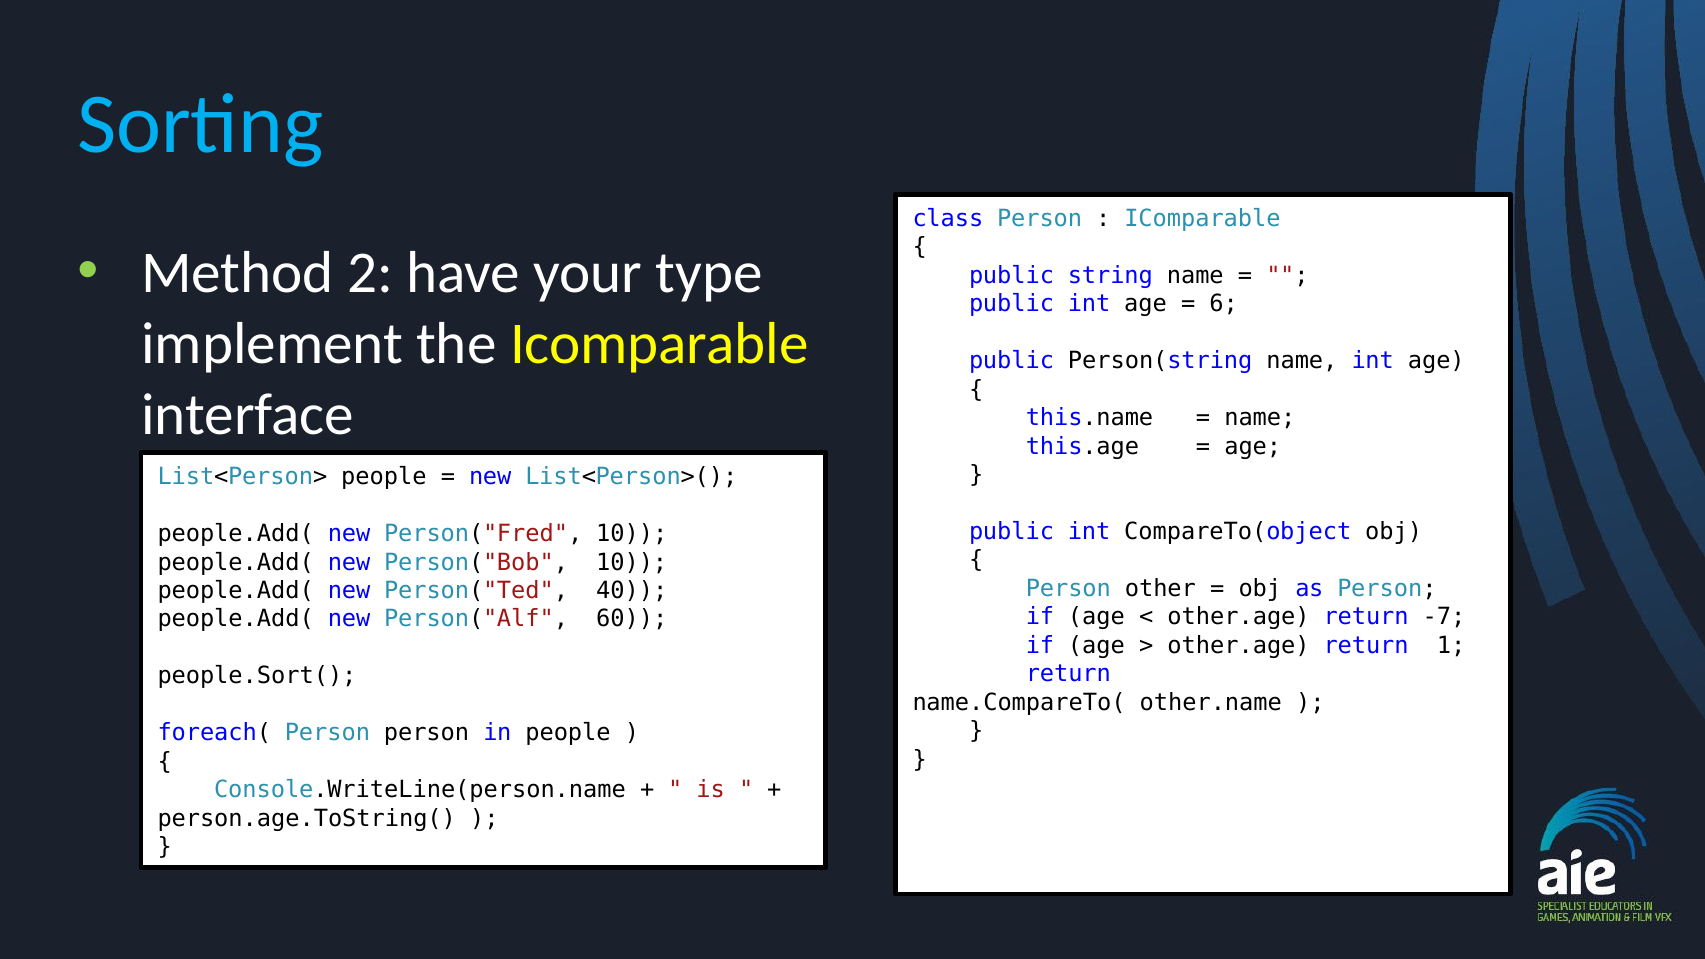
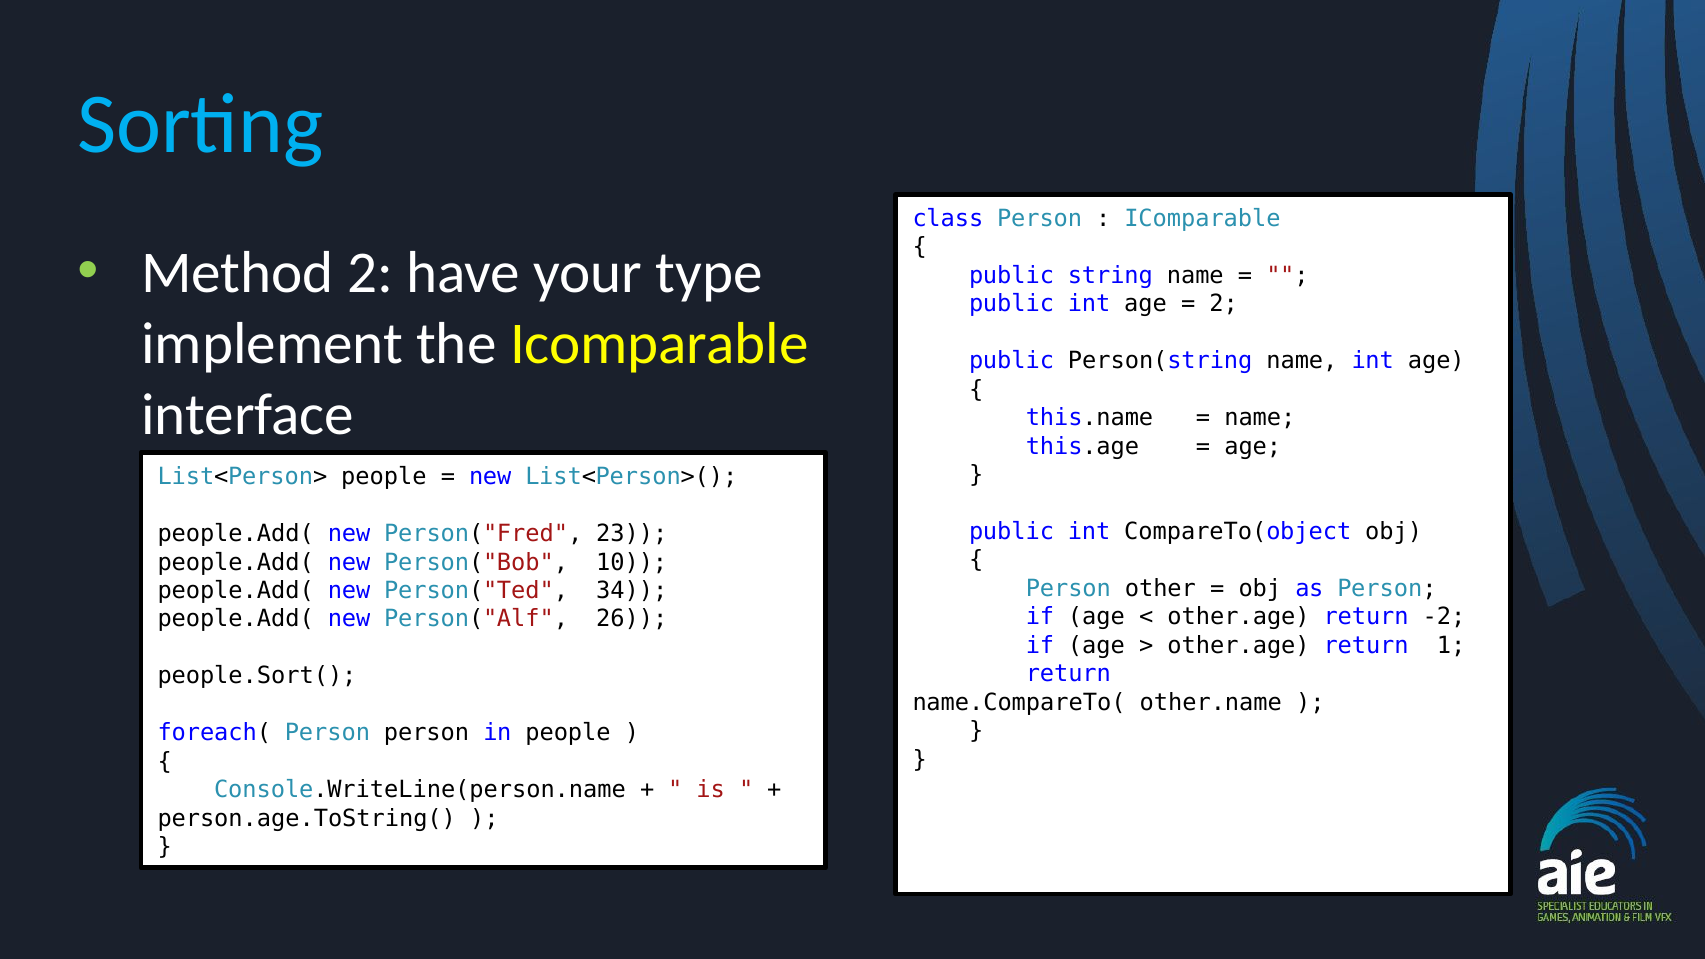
6: 6 -> 2 (1224, 304)
Person("Fred 10: 10 -> 23 (632, 534)
40: 40 -> 34 (632, 591)
-7: -7 -> -2 (1444, 617)
60: 60 -> 26 (632, 619)
